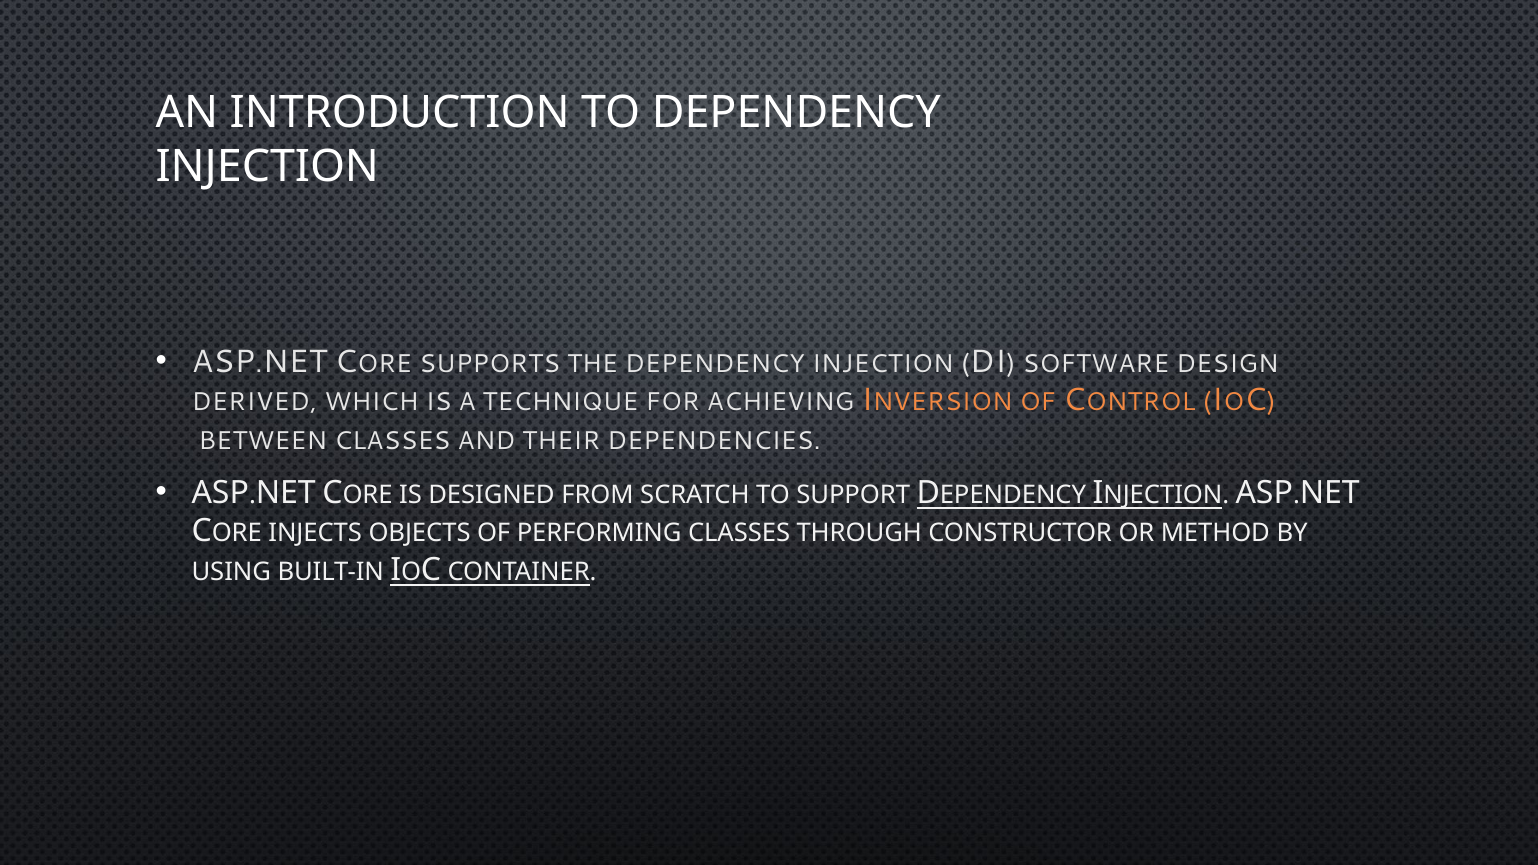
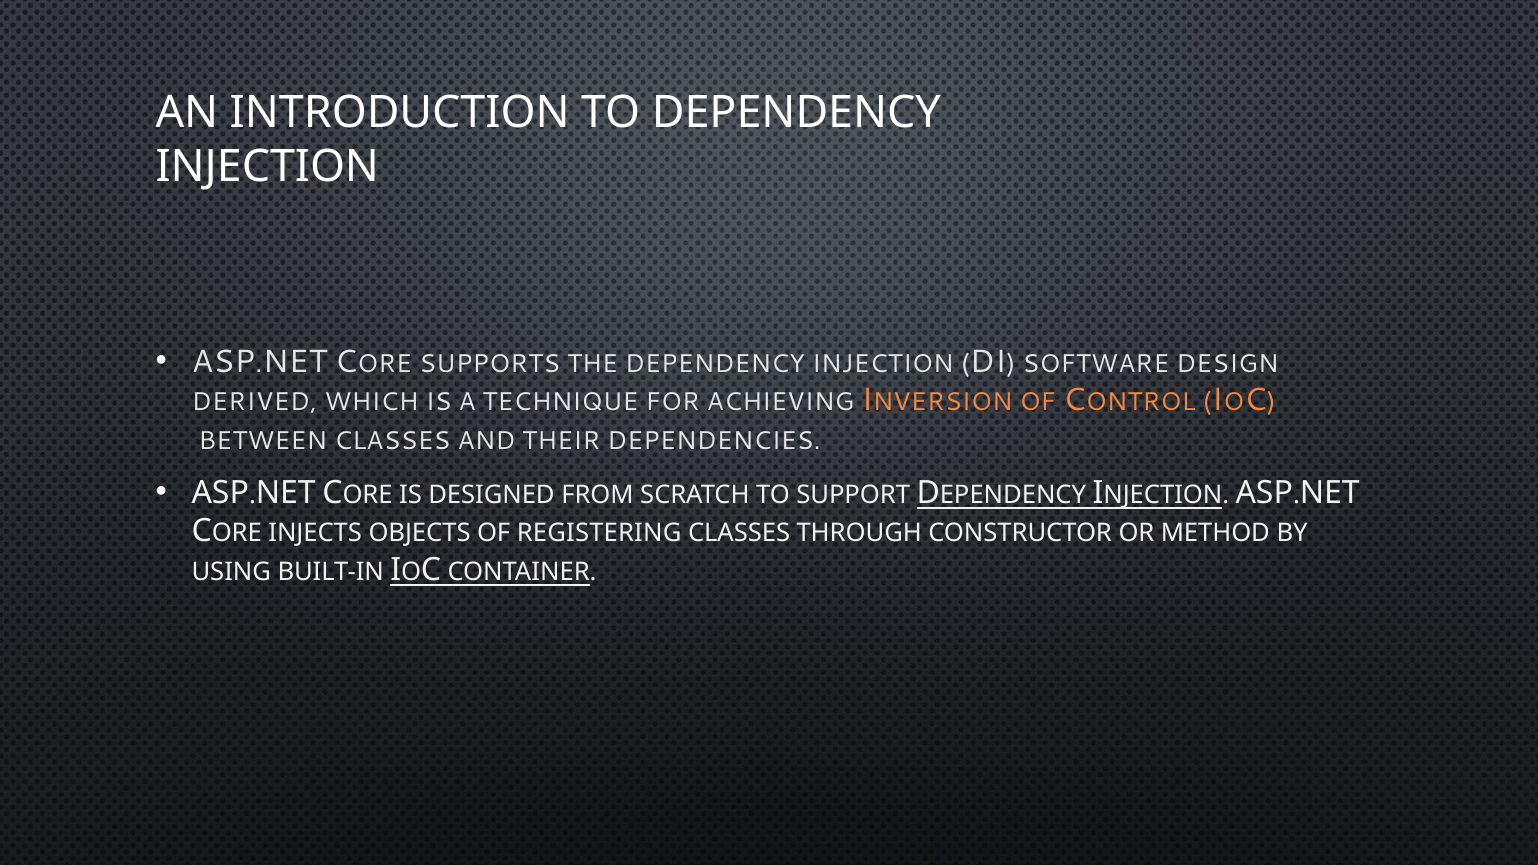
PERFORMING: PERFORMING -> REGISTERING (599, 534)
